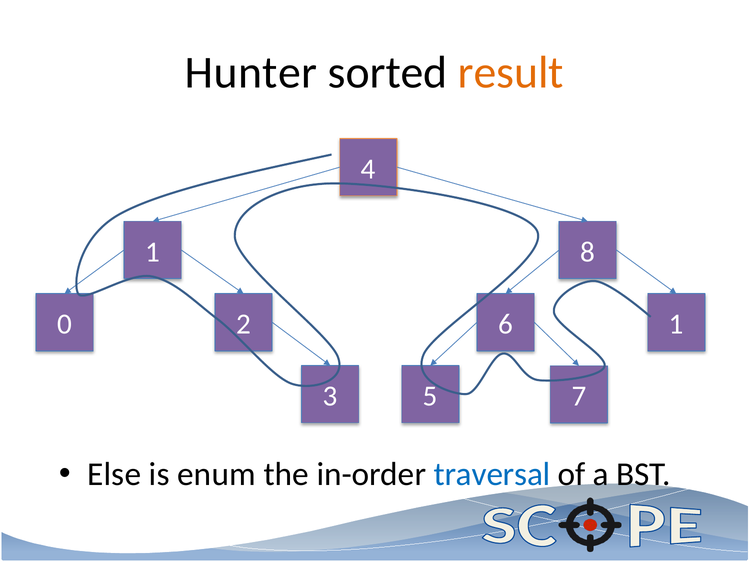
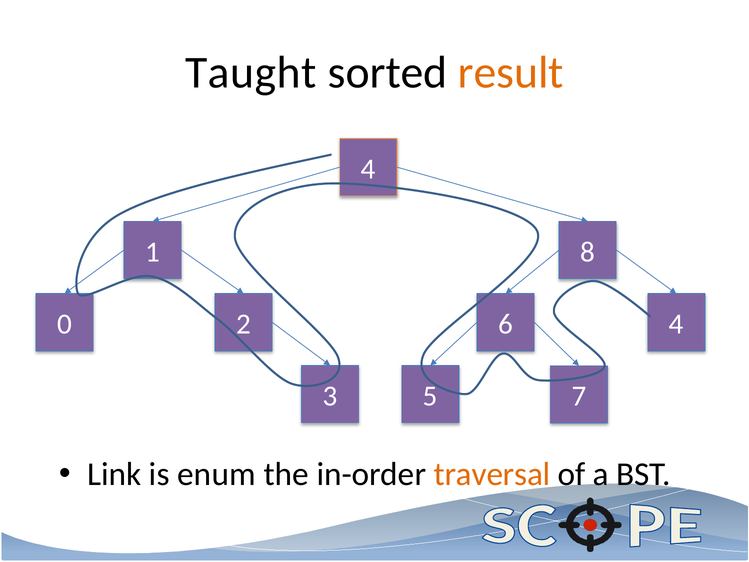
Hunter: Hunter -> Taught (251, 73)
2 1: 1 -> 4 (676, 324)
Else: Else -> Link (114, 474)
traversal colour: blue -> orange (492, 474)
